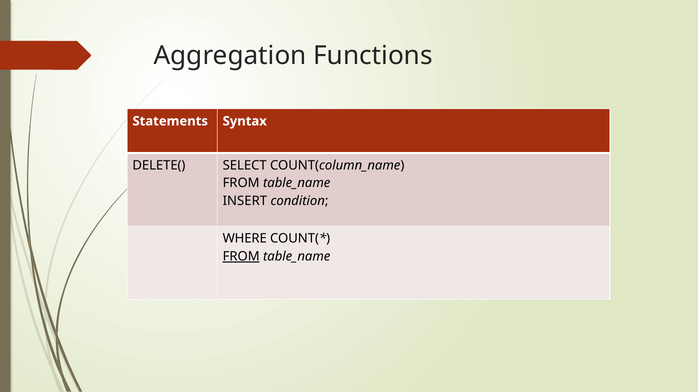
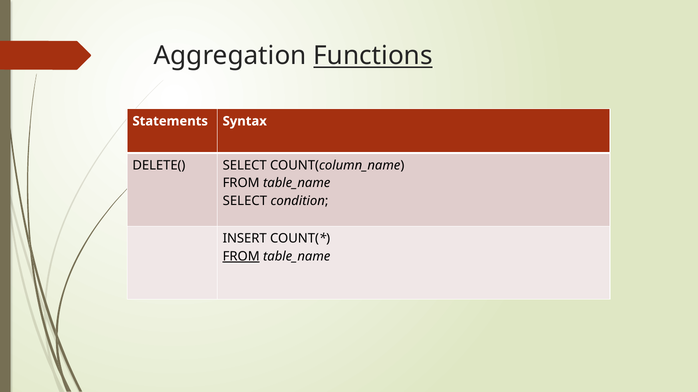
Functions underline: none -> present (373, 56)
INSERT: INSERT -> SELECT (245, 201)
WHERE: WHERE -> INSERT (245, 239)
